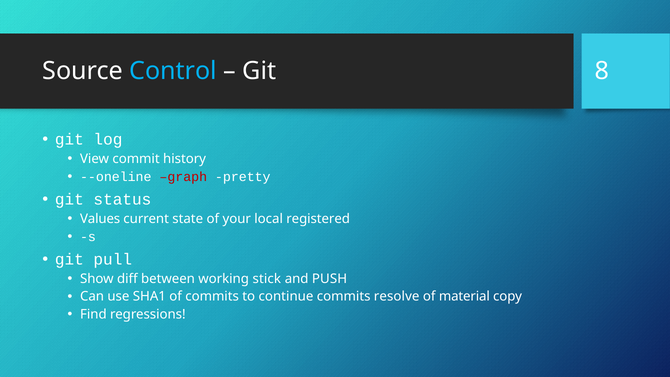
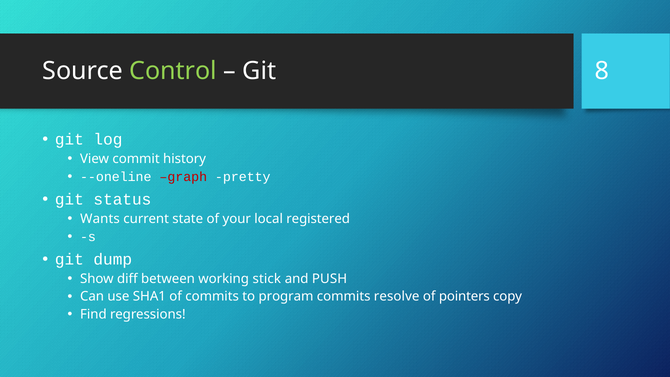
Control colour: light blue -> light green (173, 71)
Values: Values -> Wants (100, 219)
pull: pull -> dump (113, 259)
continue: continue -> program (286, 296)
material: material -> pointers (464, 296)
